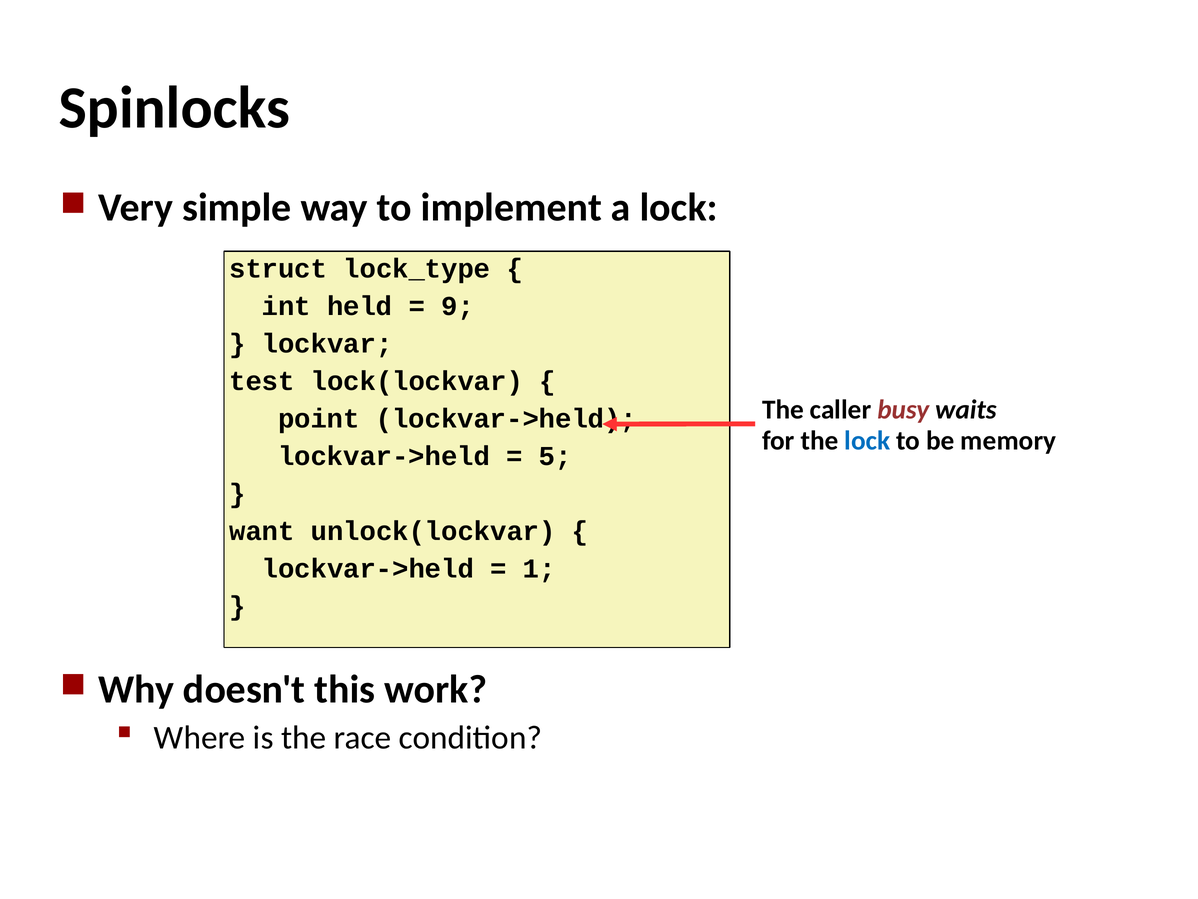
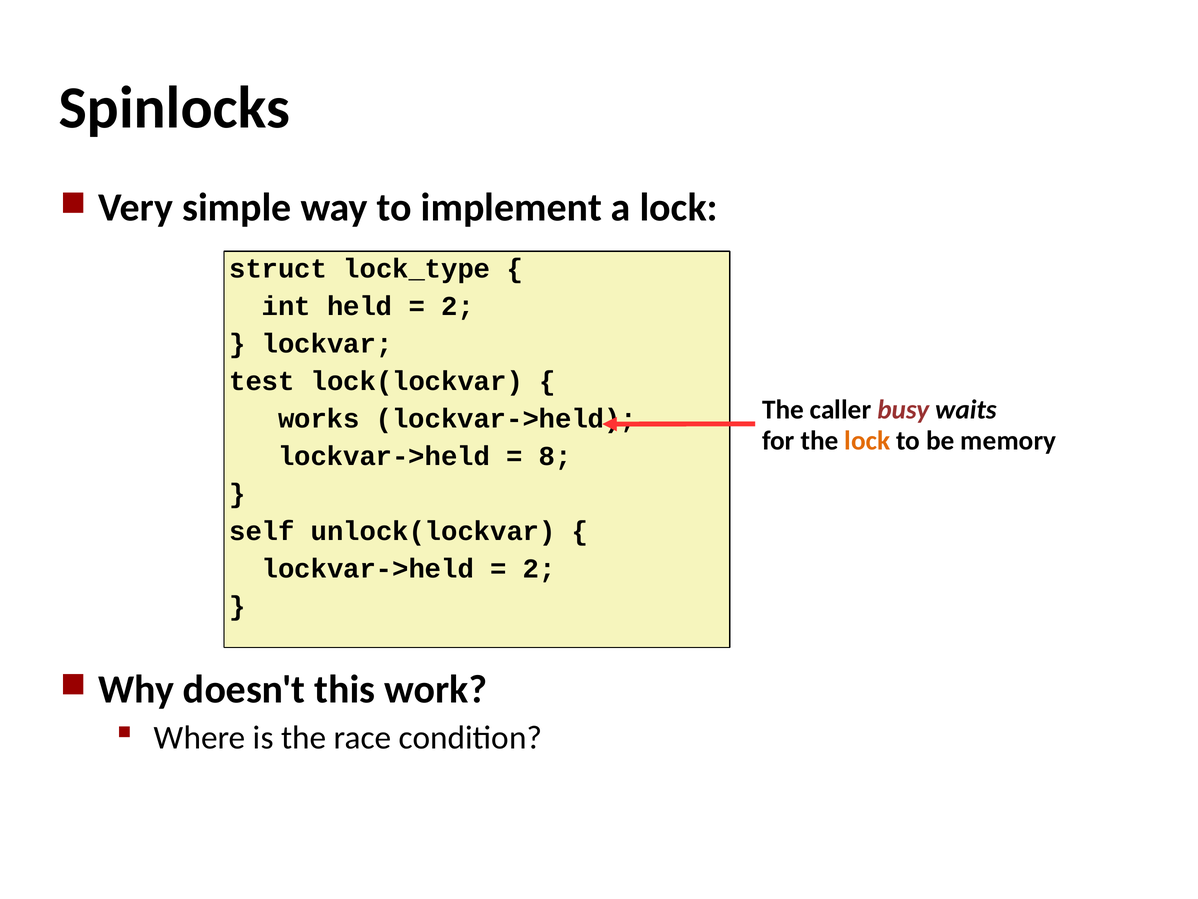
9: 9 -> 2 (458, 306)
point: point -> works (319, 418)
lock colour: blue -> orange (867, 441)
5: 5 -> 8 (555, 456)
want: want -> self (262, 531)
1: 1 -> 2 (539, 568)
